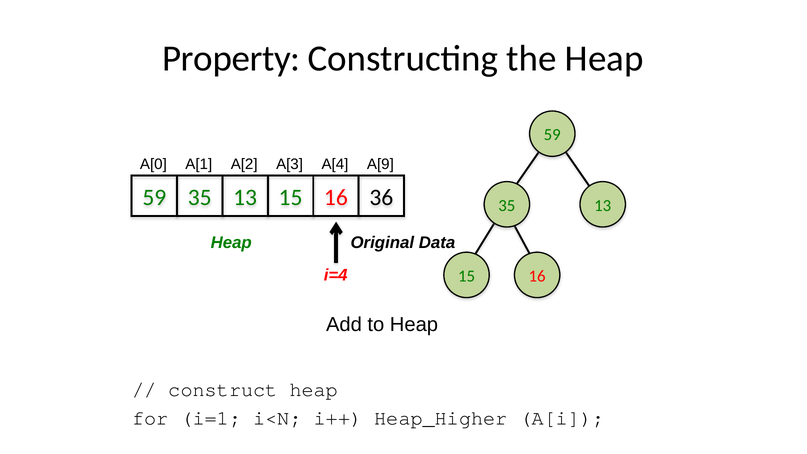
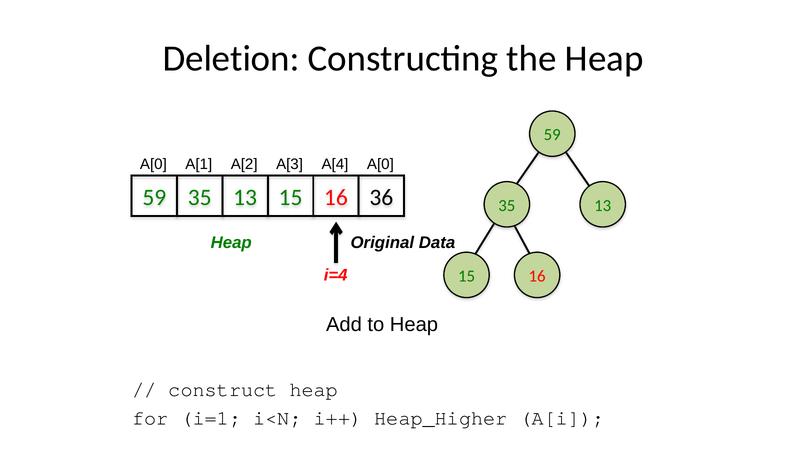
Property: Property -> Deletion (231, 59)
A[9: A[9 -> A[0 (380, 164)
